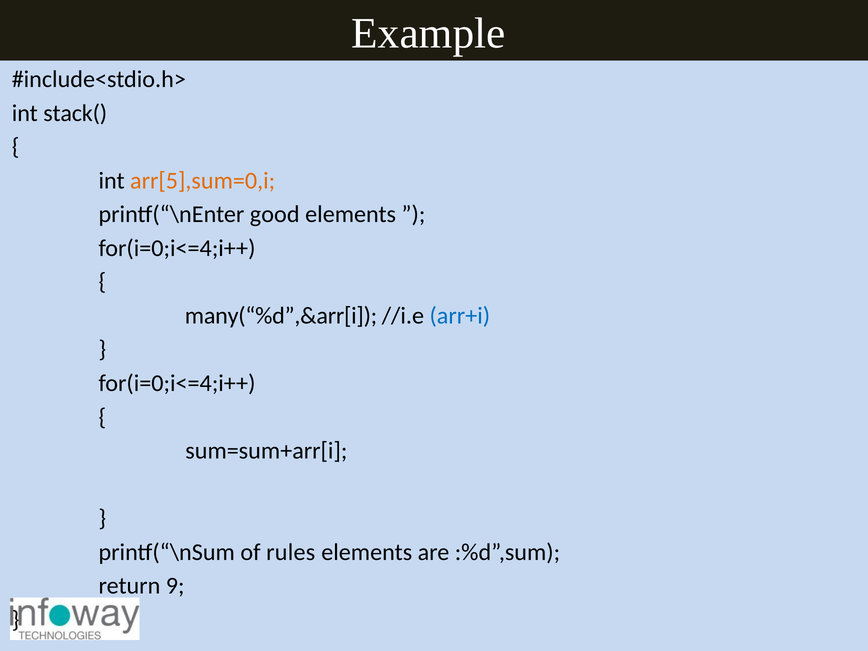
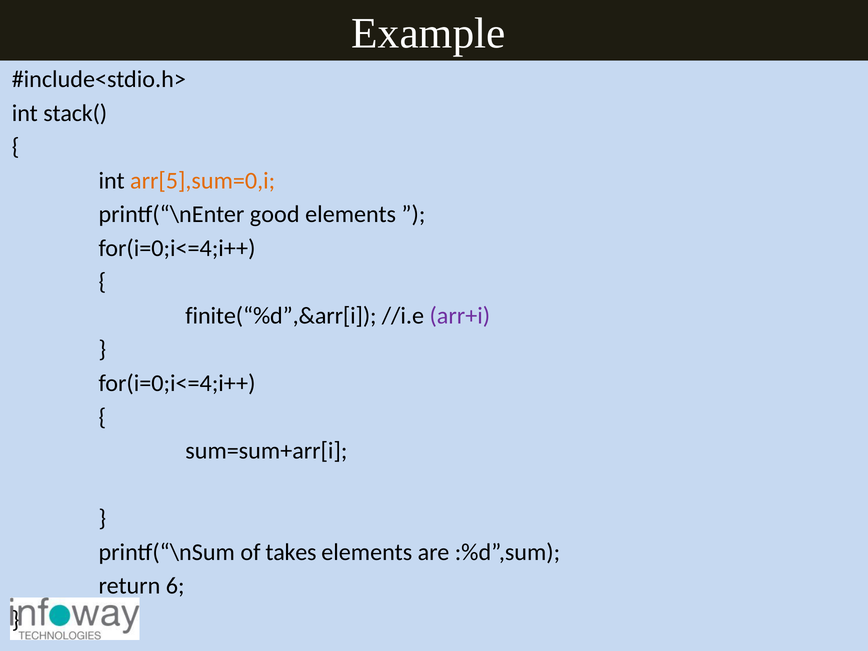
many(“%d”,&arr[i: many(“%d”,&arr[i -> finite(“%d”,&arr[i (281, 316)
arr+i colour: blue -> purple (460, 316)
rules: rules -> takes (291, 552)
9: 9 -> 6 (175, 586)
